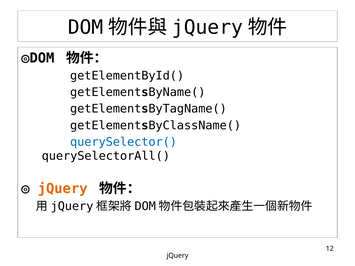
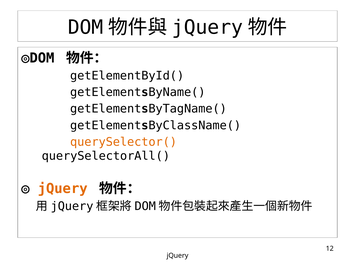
querySelector( colour: blue -> orange (124, 142)
